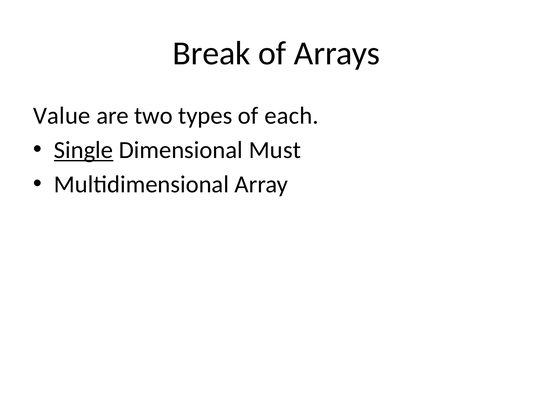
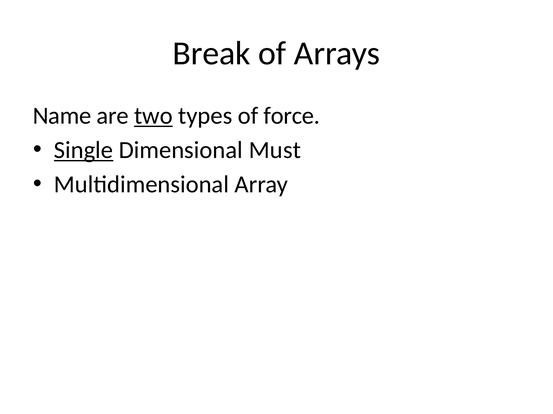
Value: Value -> Name (62, 116)
two underline: none -> present (153, 116)
each: each -> force (292, 116)
